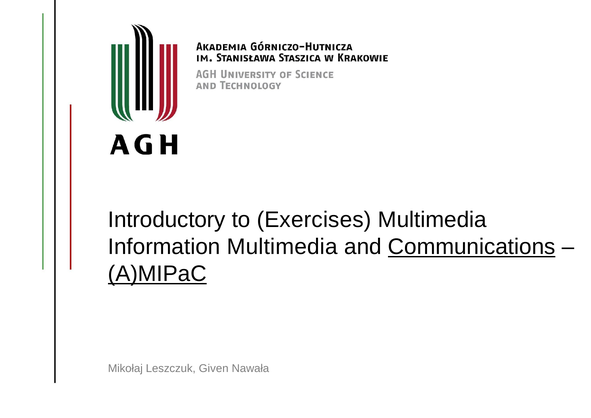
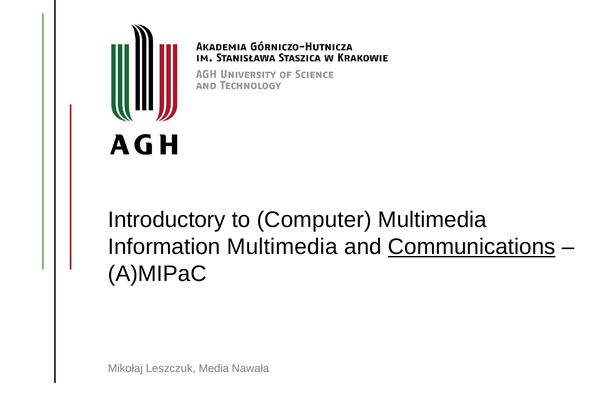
Exercises: Exercises -> Computer (314, 220)
A)MIPaC underline: present -> none (157, 274)
Given: Given -> Media (214, 368)
